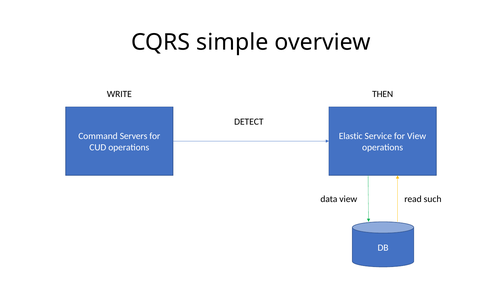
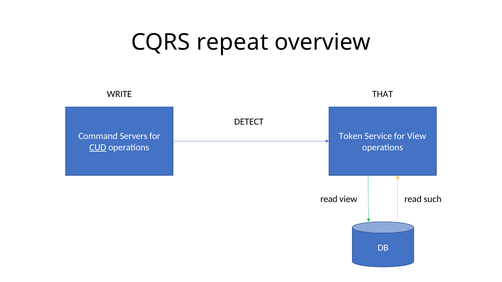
simple: simple -> repeat (232, 42)
THEN: THEN -> THAT (383, 94)
Elastic: Elastic -> Token (351, 136)
CUD underline: none -> present (98, 148)
data: data -> read (329, 199)
